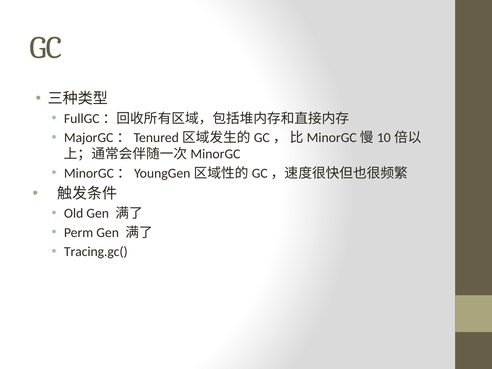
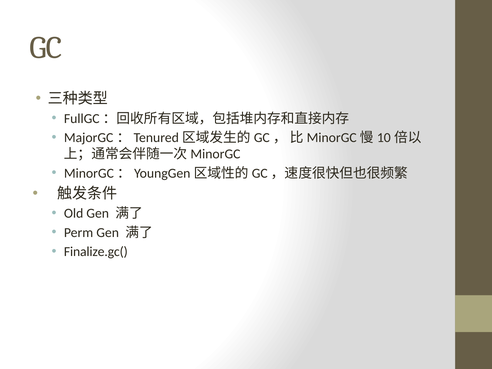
Tracing.gc(: Tracing.gc( -> Finalize.gc( (96, 252)
